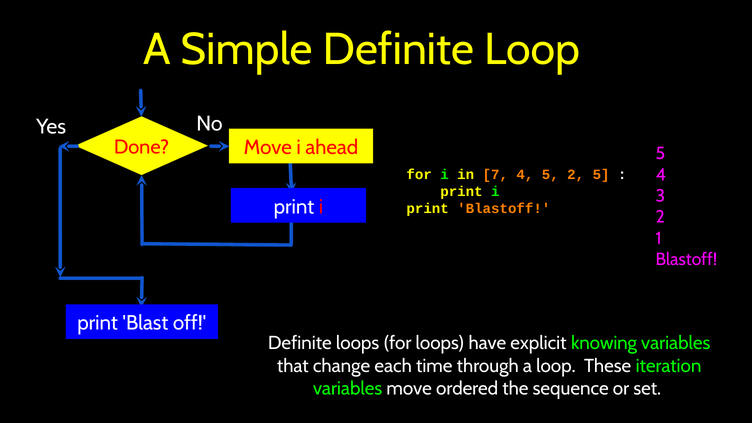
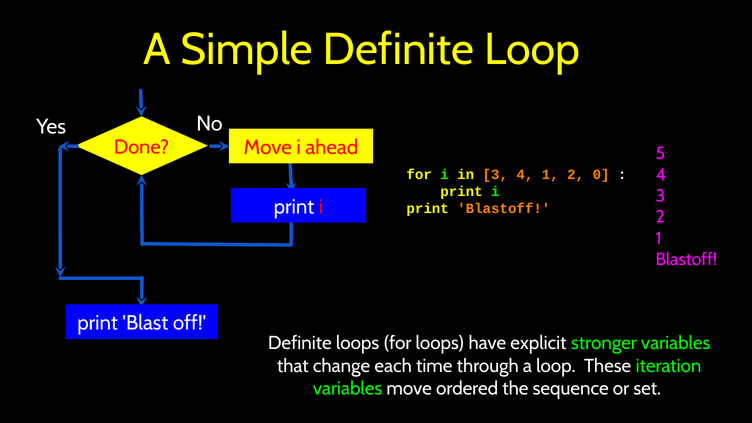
in 7: 7 -> 3 (495, 175)
4 5: 5 -> 1 (550, 175)
2 5: 5 -> 0 (601, 175)
knowing: knowing -> stronger (604, 343)
